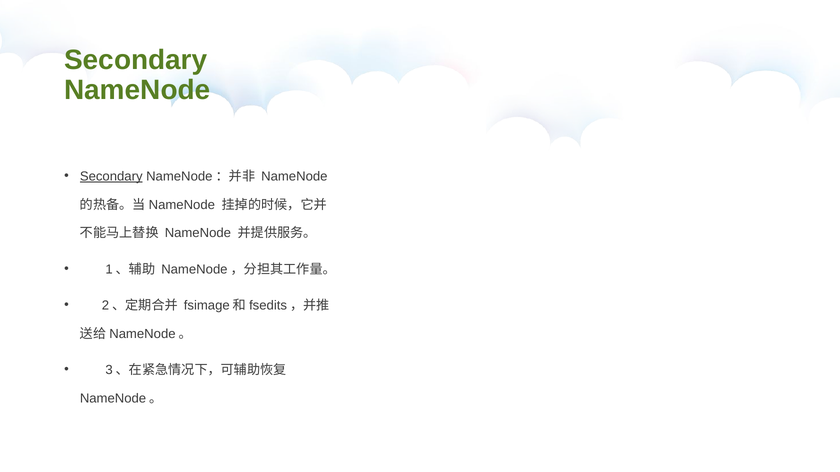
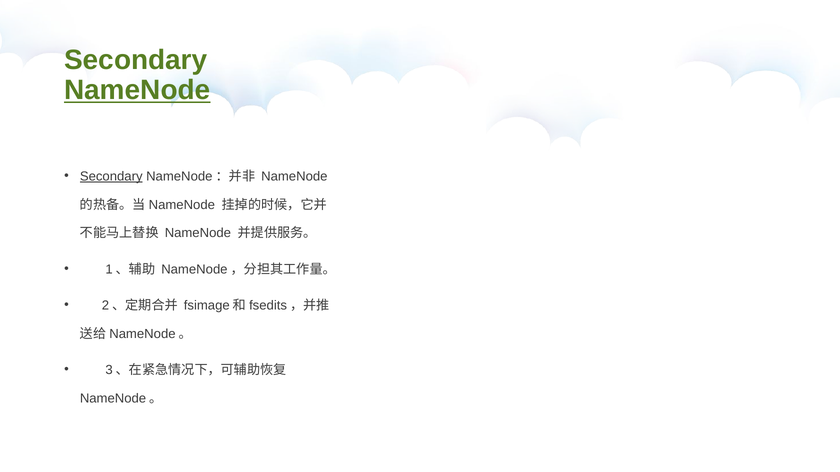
NameNode underline: none -> present (137, 90)
